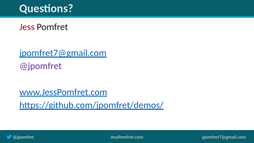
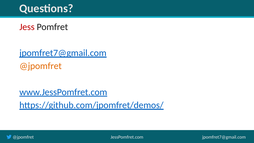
@jpomfret colour: purple -> orange (41, 66)
